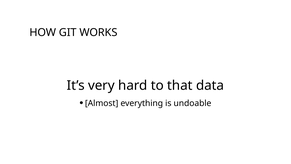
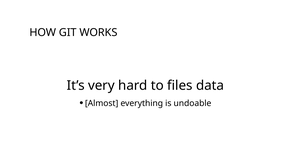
that: that -> files (180, 85)
